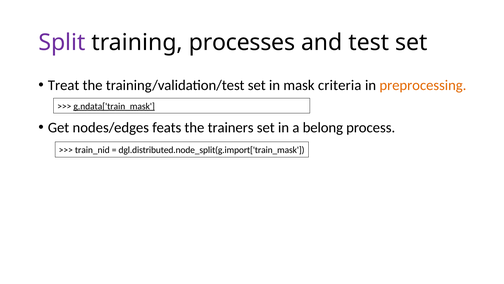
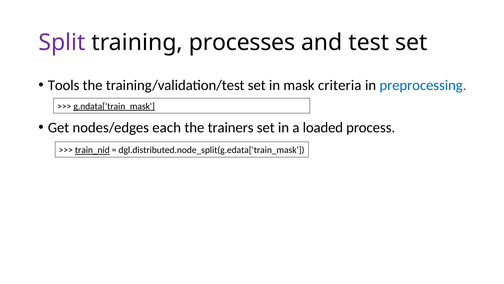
Treat: Treat -> Tools (64, 85)
preprocessing colour: orange -> blue (423, 85)
feats: feats -> each (167, 127)
belong: belong -> loaded (323, 127)
train_nid underline: none -> present (92, 150)
dgl.distributed.node_split(g.import['train_mask: dgl.distributed.node_split(g.import['train_mask -> dgl.distributed.node_split(g.edata['train_mask (211, 150)
